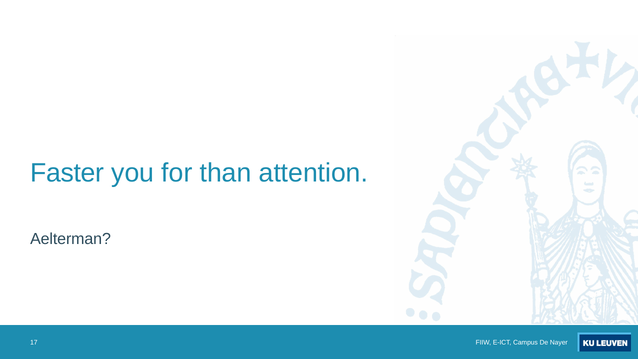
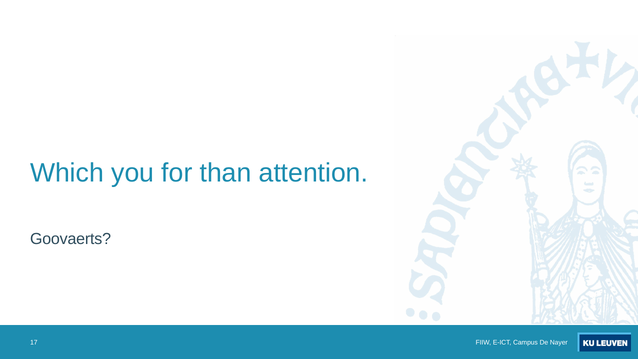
Faster: Faster -> Which (67, 173)
Aelterman: Aelterman -> Goovaerts (71, 239)
